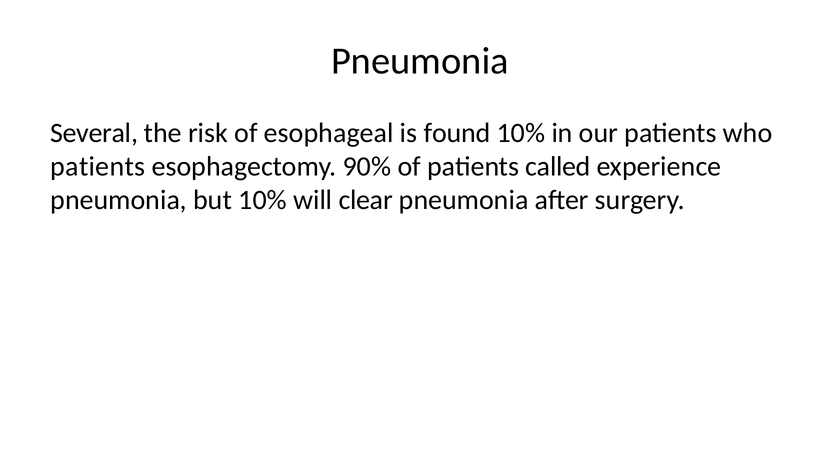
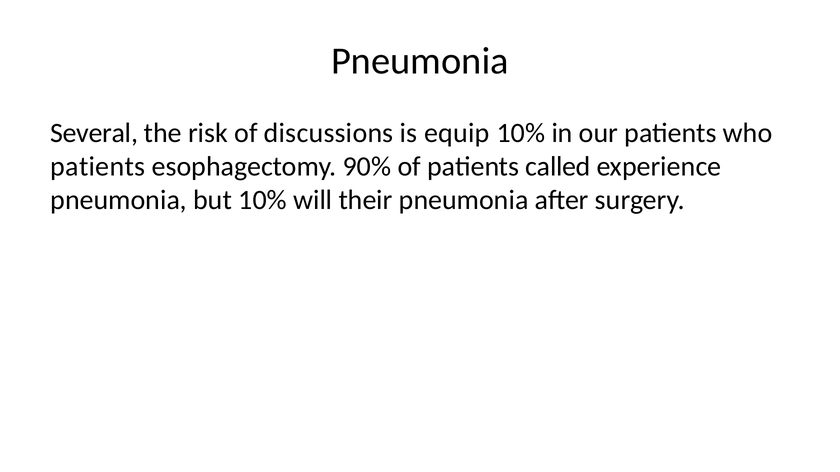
esophageal: esophageal -> discussions (329, 133)
found: found -> equip (457, 133)
clear: clear -> their (366, 200)
